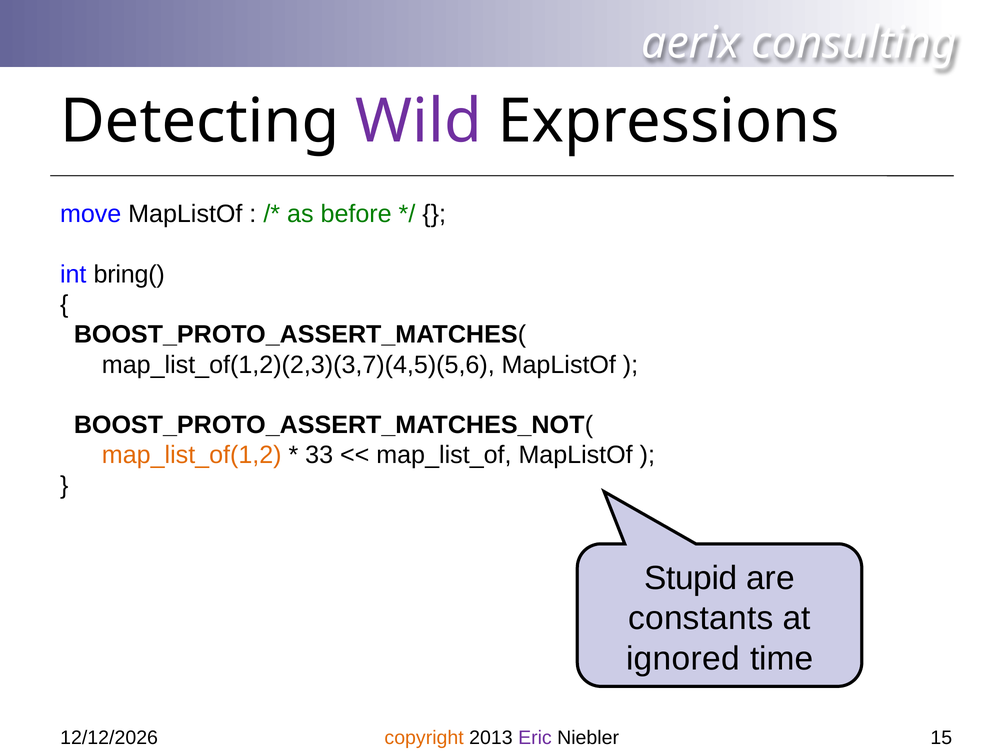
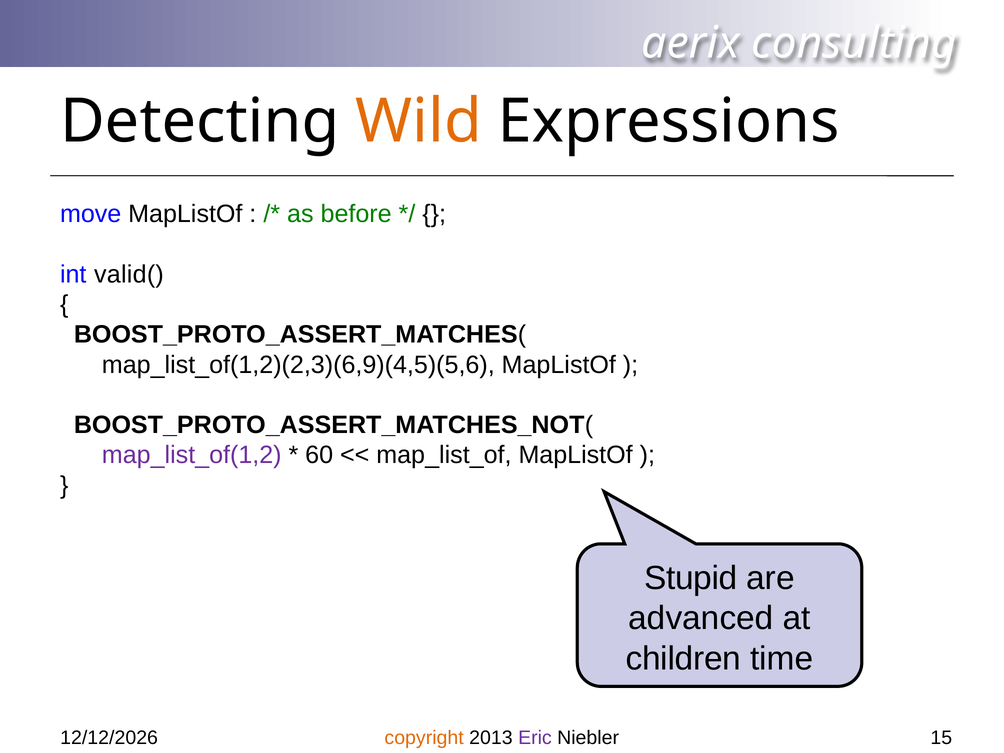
Wild colour: purple -> orange (418, 121)
bring(: bring( -> valid( (129, 274)
map_list_of(1,2)(2,3)(3,7)(4,5)(5,6: map_list_of(1,2)(2,3)(3,7)(4,5)(5,6 -> map_list_of(1,2)(2,3)(6,9)(4,5)(5,6 (298, 365)
map_list_of(1,2 colour: orange -> purple (192, 455)
33: 33 -> 60 (319, 455)
constants: constants -> advanced (701, 618)
ignored: ignored -> children (683, 658)
